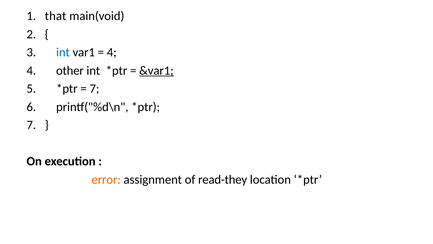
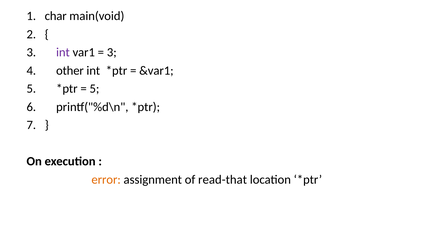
that: that -> char (56, 16)
int colour: blue -> purple (63, 52)
4: 4 -> 3 (112, 52)
&var1 underline: present -> none (156, 70)
7: 7 -> 5 (94, 89)
read-they: read-they -> read-that (223, 179)
